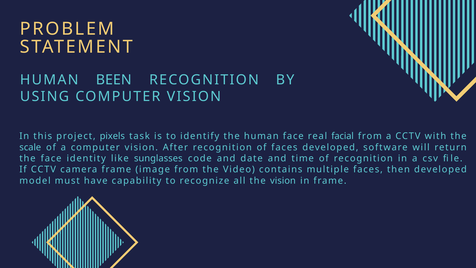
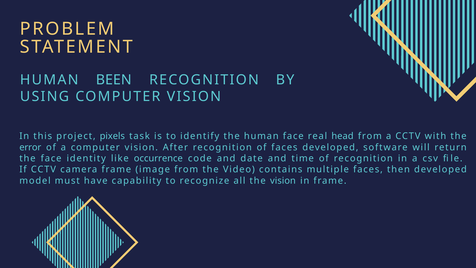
facial: facial -> head (342, 136)
scale: scale -> error (30, 147)
sunglasses: sunglasses -> occurrence (158, 158)
